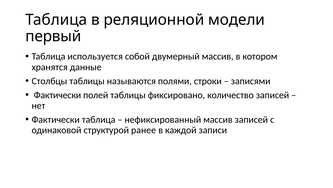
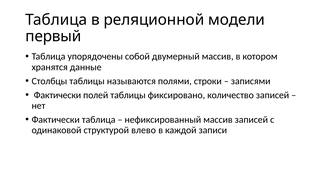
используется: используется -> упорядочены (95, 56)
ранее: ранее -> влево (144, 130)
